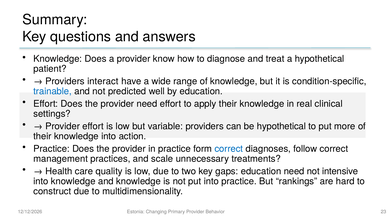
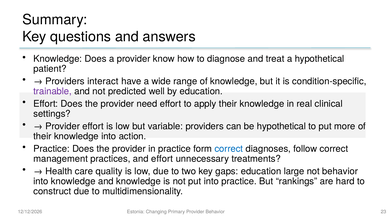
trainable colour: blue -> purple (53, 92)
and scale: scale -> effort (162, 159)
education need: need -> large (294, 171)
not intensive: intensive -> behavior (340, 171)
